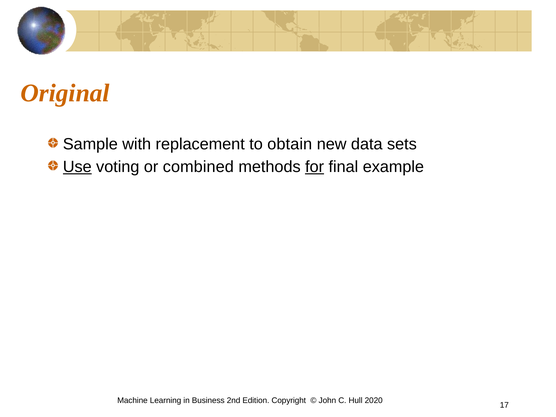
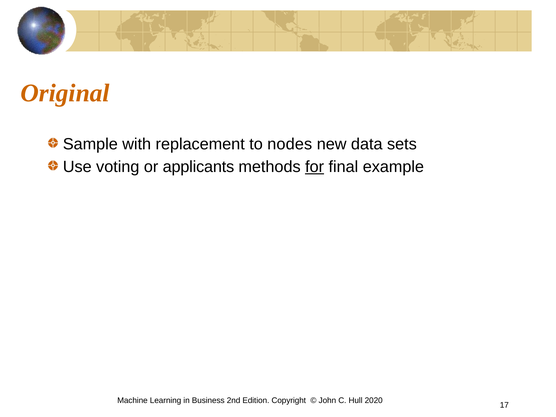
obtain: obtain -> nodes (290, 144)
Use underline: present -> none (77, 167)
combined: combined -> applicants (198, 167)
